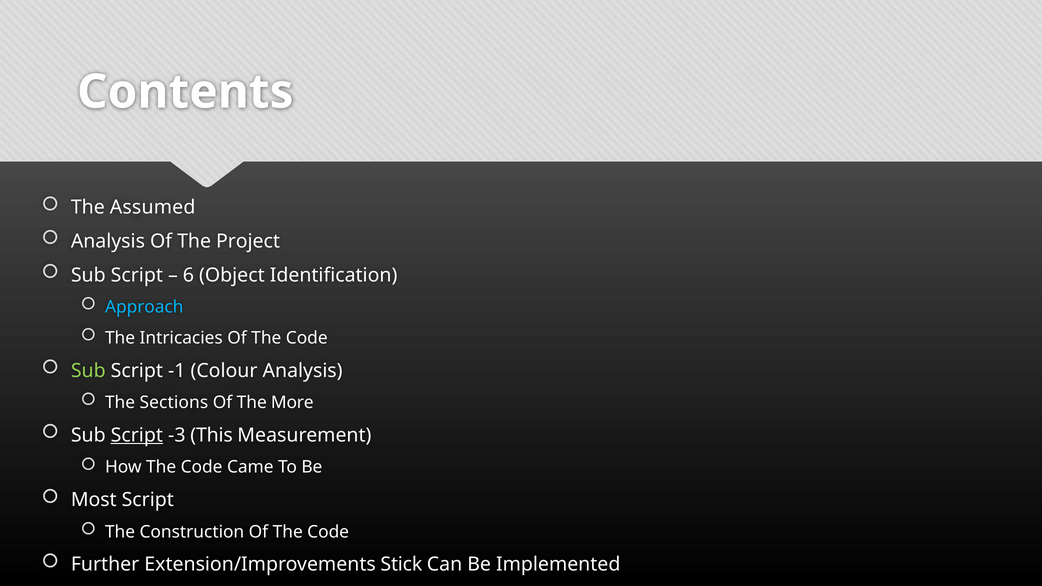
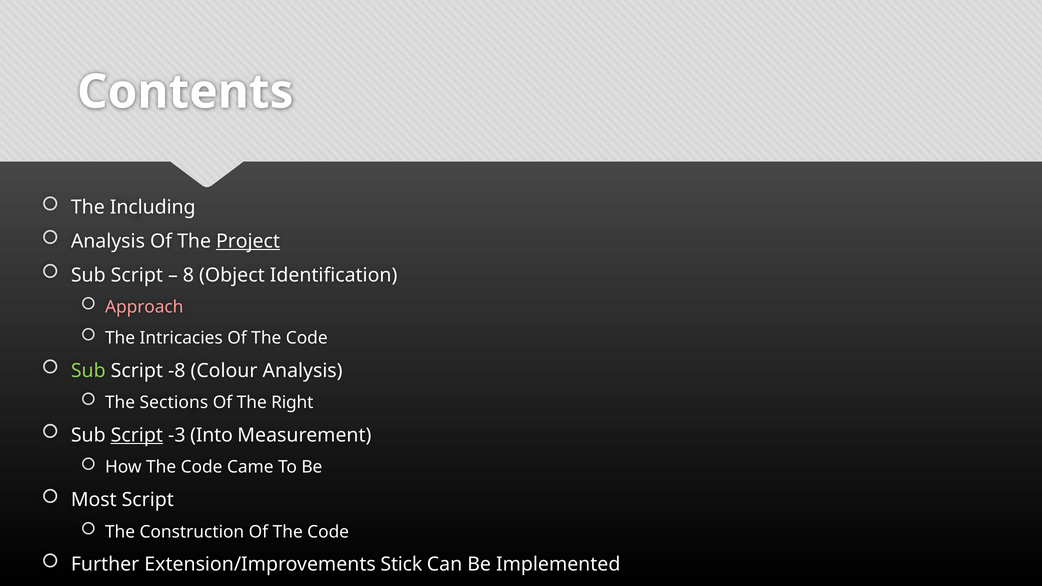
Assumed: Assumed -> Including (153, 207)
Project underline: none -> present (248, 241)
6: 6 -> 8 (188, 275)
Approach colour: light blue -> pink (144, 307)
-1: -1 -> -8 (177, 371)
More: More -> Right (292, 403)
This: This -> Into (212, 435)
